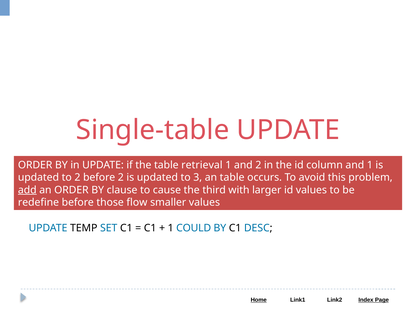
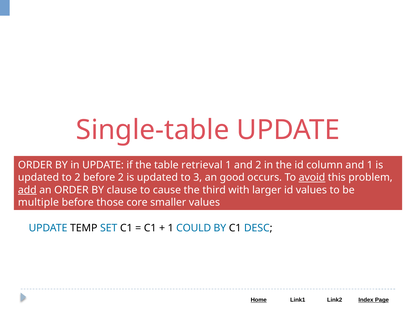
an table: table -> good (232, 177)
avoid underline: none -> present (312, 177)
redefine: redefine -> multiple (38, 202)
flow: flow -> core (137, 202)
